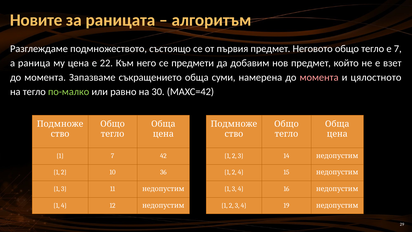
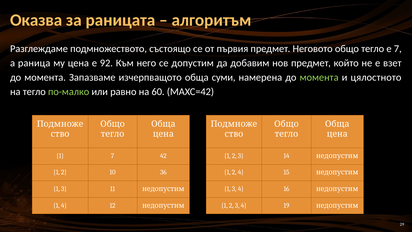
Новите: Новите -> Оказва (36, 20)
22: 22 -> 92 (106, 63)
предмети: предмети -> допустим (193, 63)
съкращението: съкращението -> изчерпващото (150, 77)
момента colour: pink -> light green (319, 77)
30: 30 -> 60 (158, 92)
